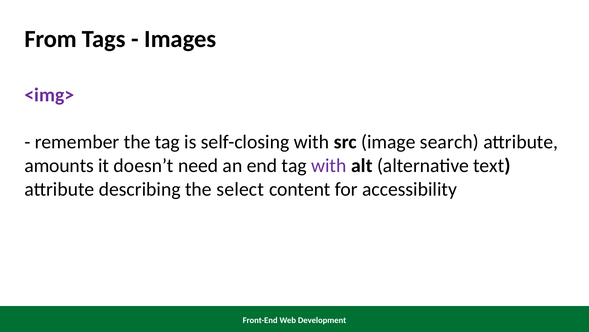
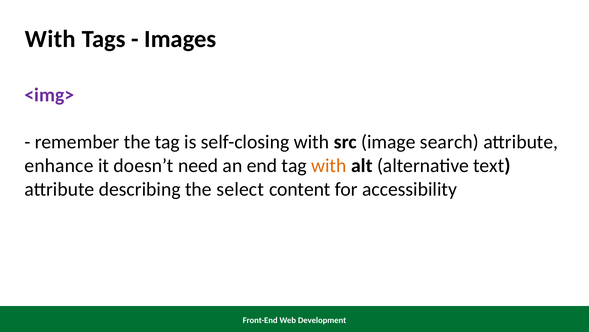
From: From -> With (50, 39)
amounts: amounts -> enhance (59, 165)
with colour: purple -> orange (329, 165)
